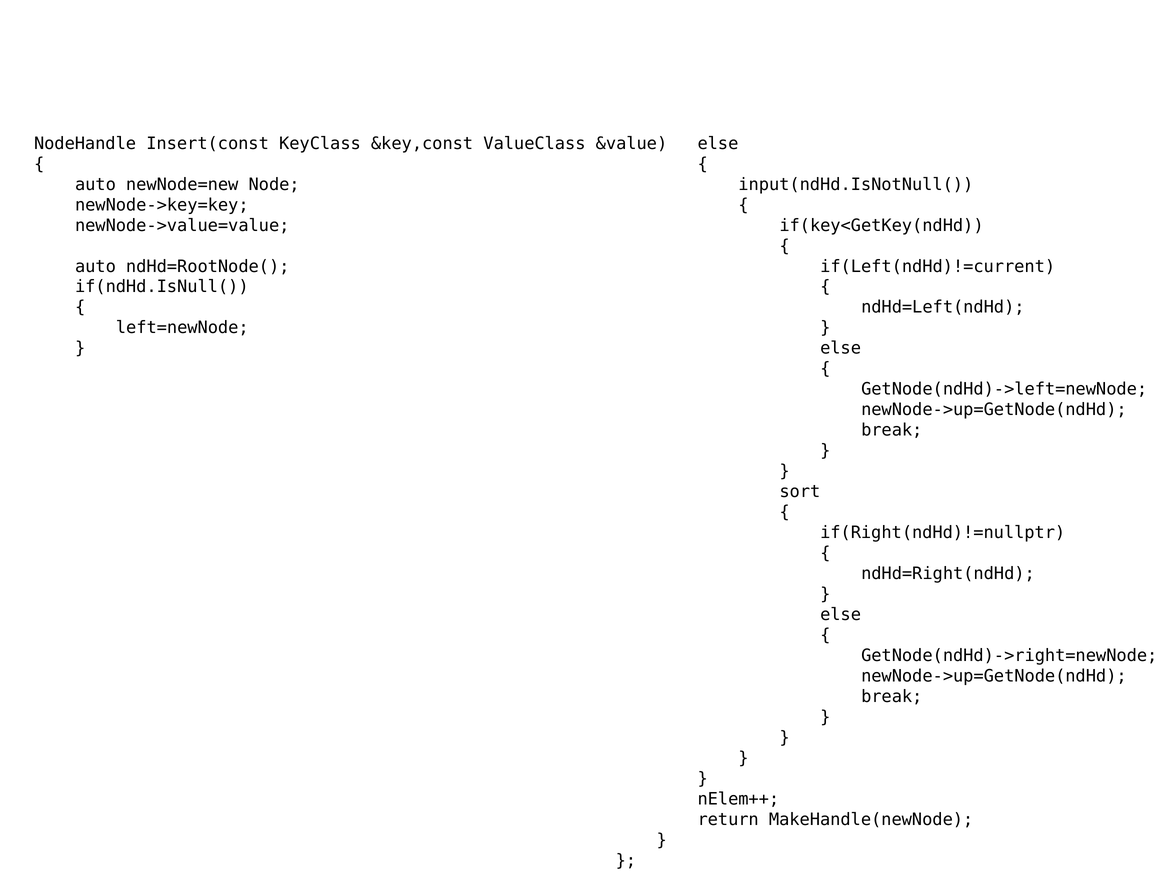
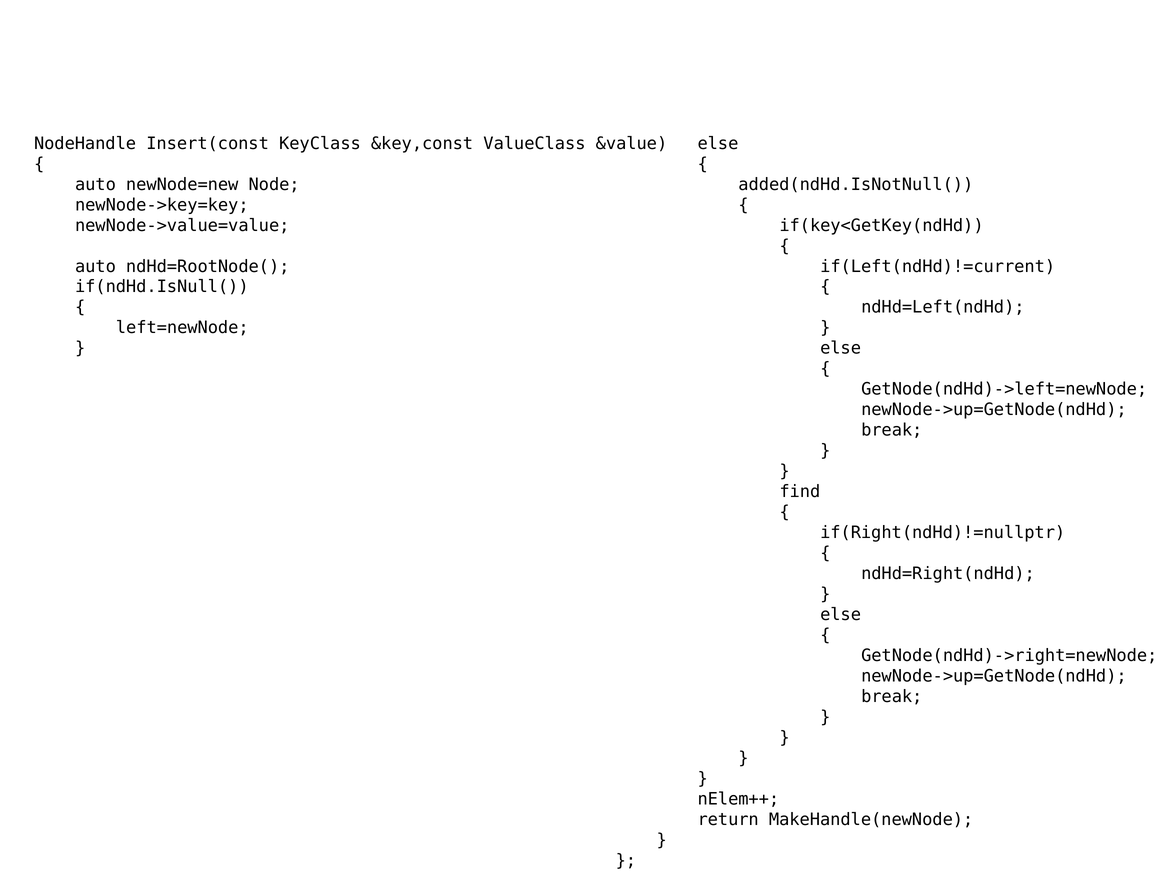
input(ndHd.IsNotNull(: input(ndHd.IsNotNull( -> added(ndHd.IsNotNull( (856, 184)
sort: sort -> find (800, 492)
